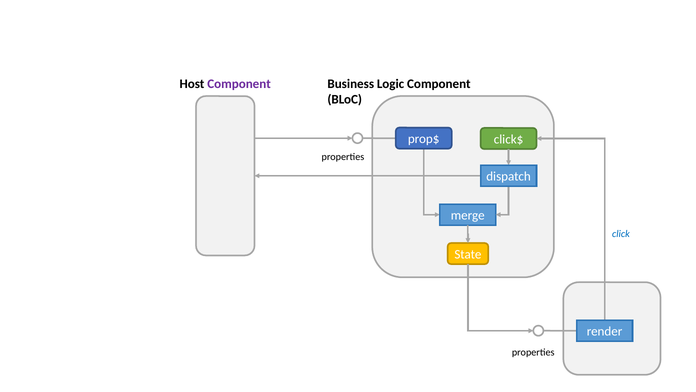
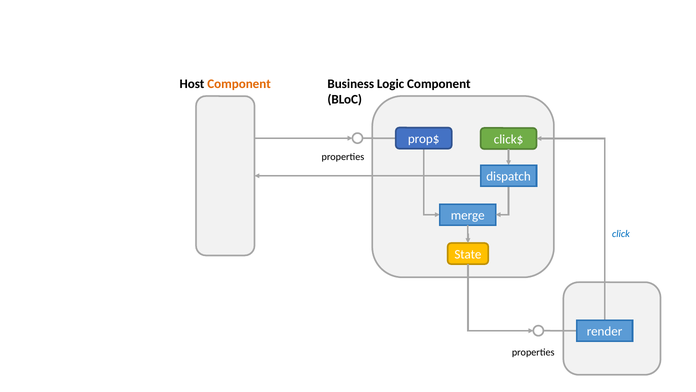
Component colour: purple -> orange (239, 84)
